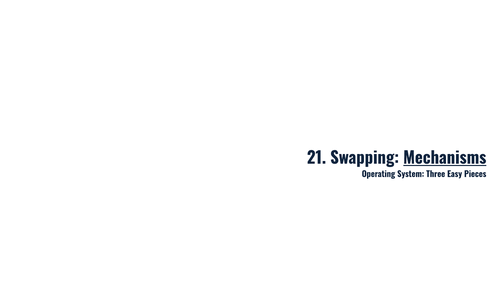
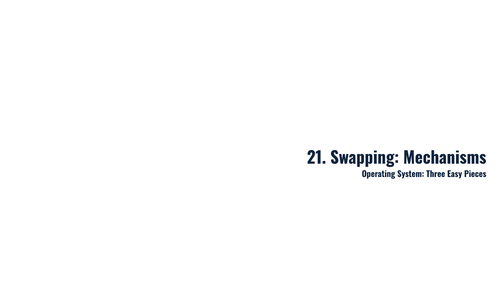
Mechanisms underline: present -> none (445, 158)
